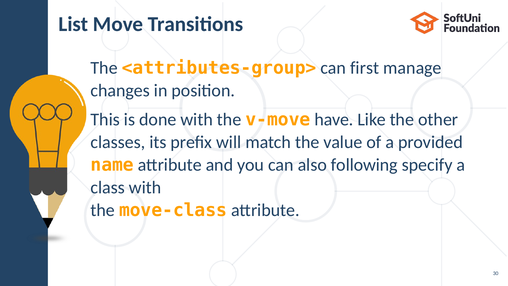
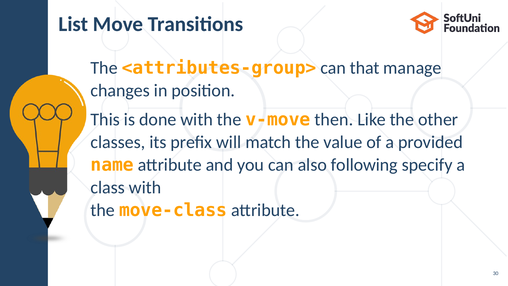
first: first -> that (365, 68)
have: have -> then (334, 119)
